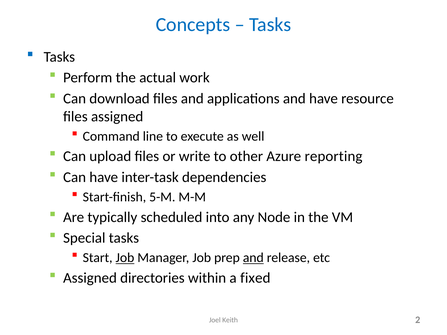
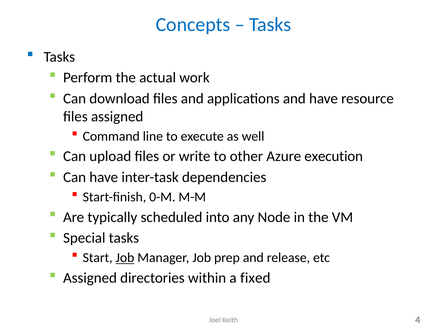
reporting: reporting -> execution (334, 156)
5-M: 5-M -> 0-M (162, 197)
and underline: present -> none (253, 258)
2: 2 -> 4 (418, 320)
